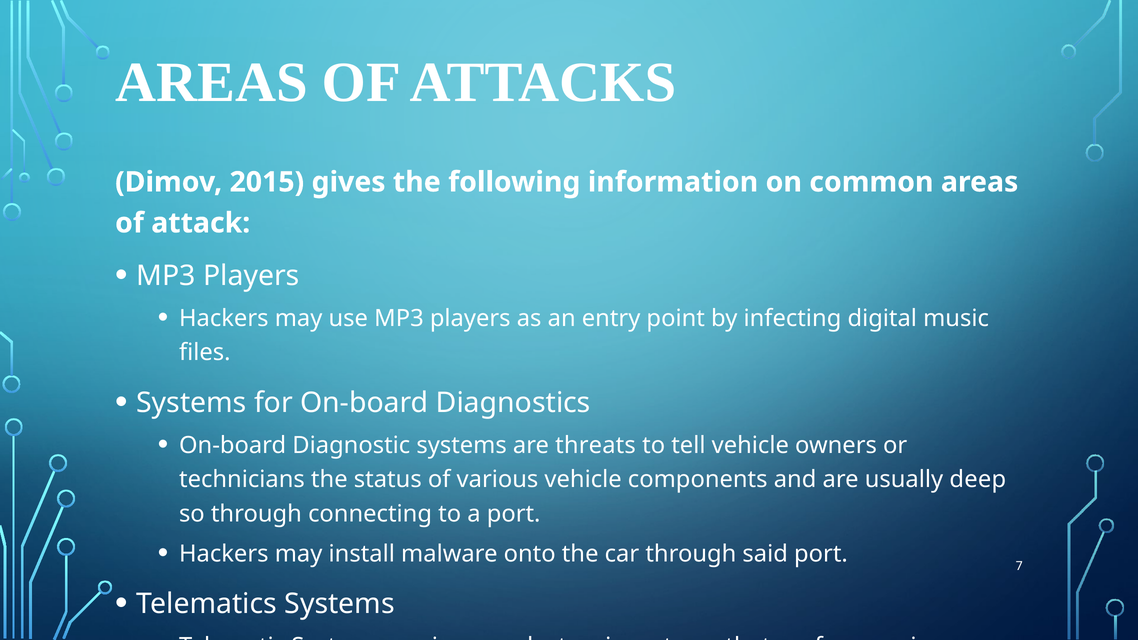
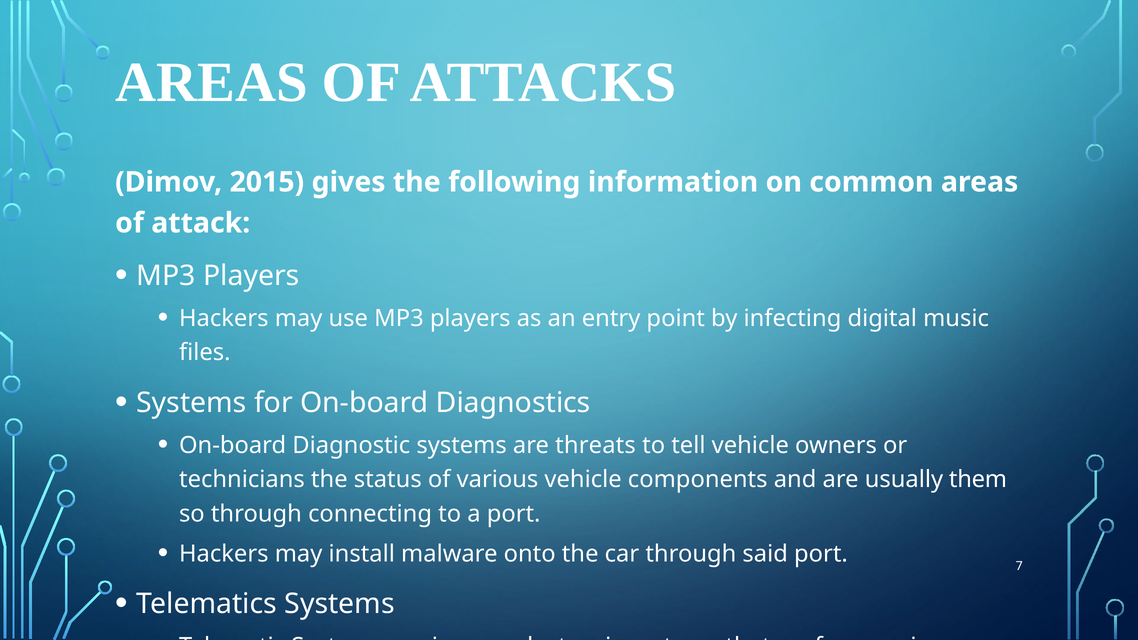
deep: deep -> them (978, 480)
